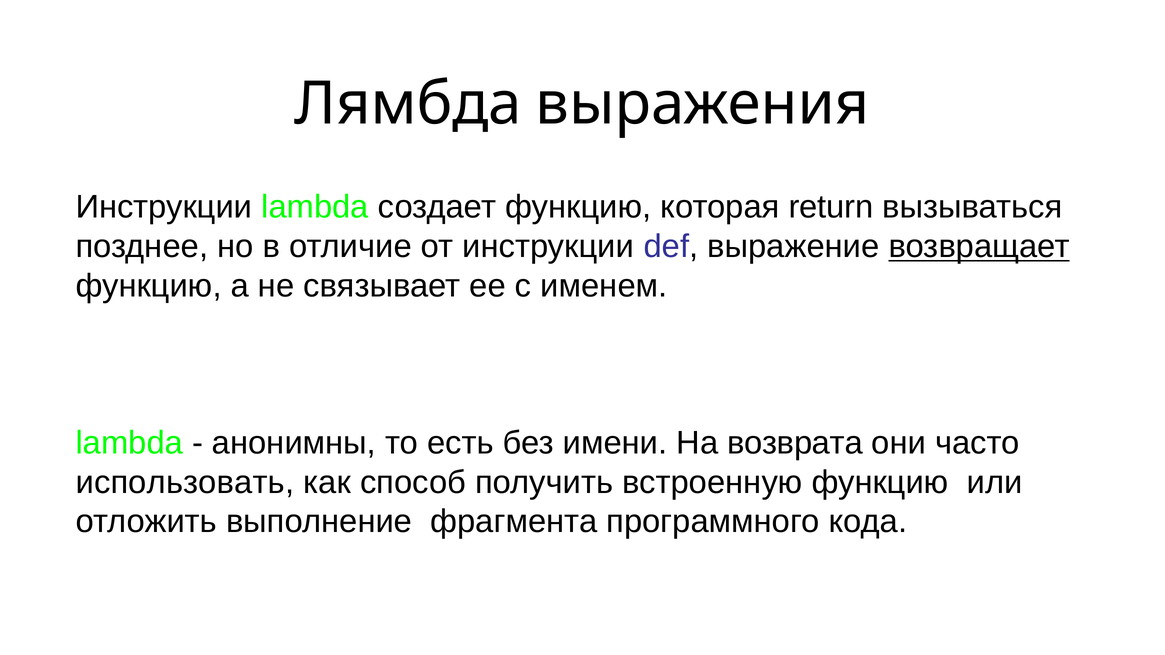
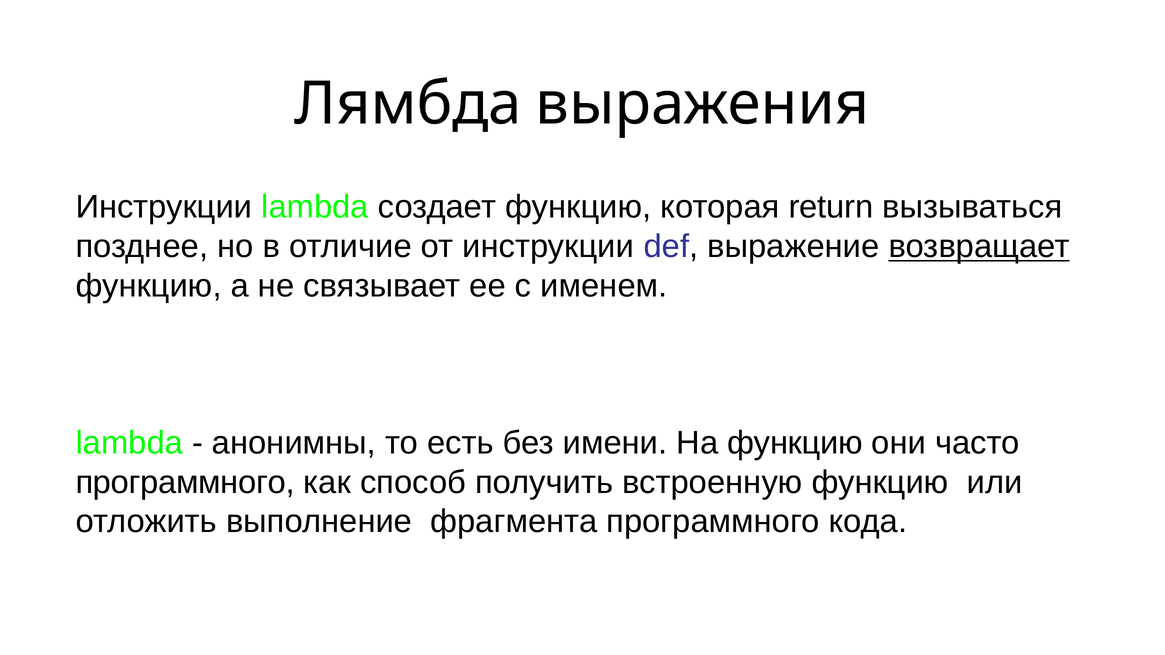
На возврата: возврата -> функцию (795, 443)
использовать: использовать -> программного (185, 482)
